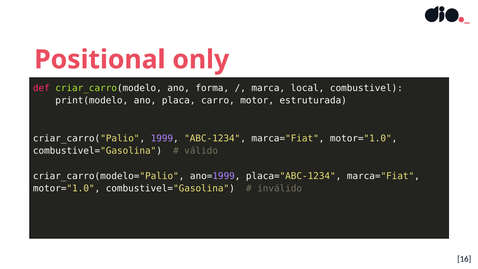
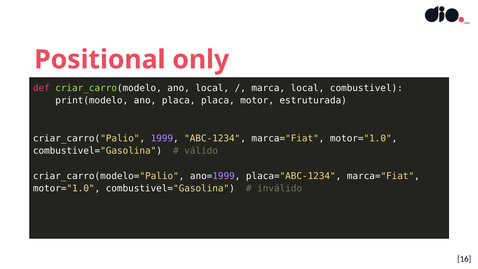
ano forma: forma -> local (212, 88)
placa carro: carro -> placa (218, 101)
